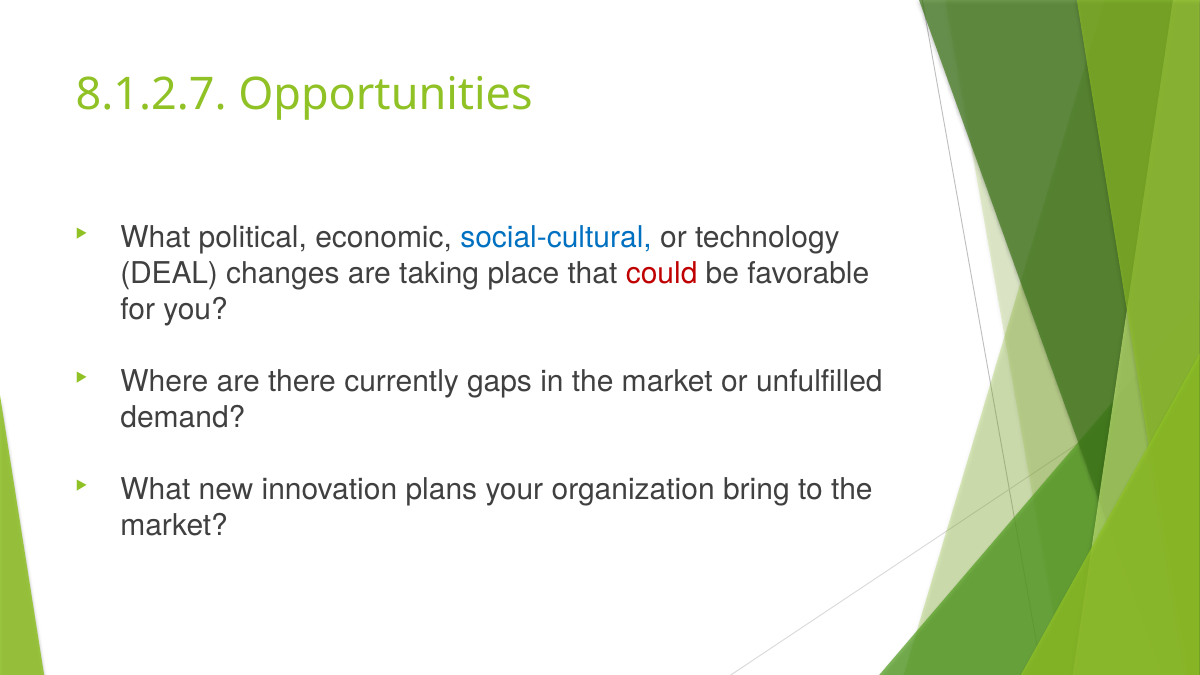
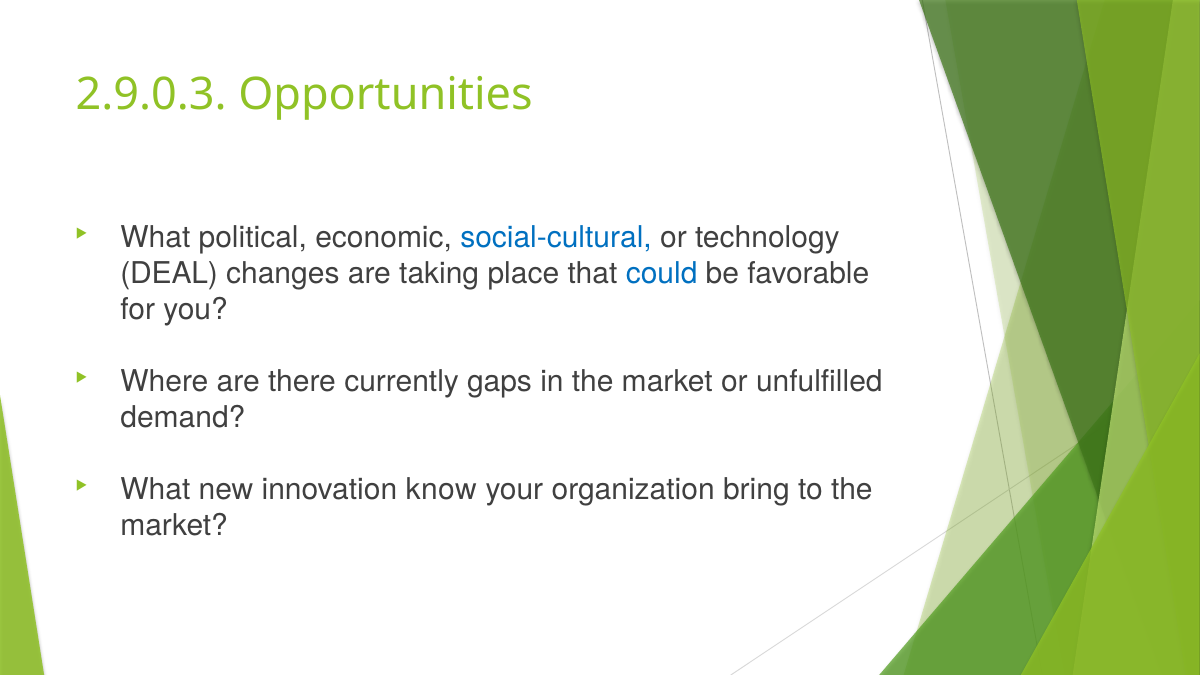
8.1.2.7: 8.1.2.7 -> 2.9.0.3 (151, 95)
could colour: red -> blue (662, 273)
plans: plans -> know (441, 489)
